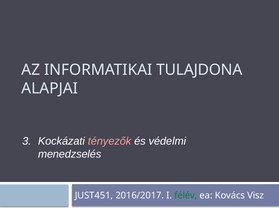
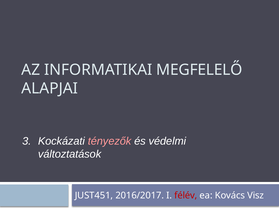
TULAJDONA: TULAJDONA -> MEGFELELŐ (199, 70)
menedzselés: menedzselés -> változtatások (70, 154)
félév colour: green -> red (186, 196)
